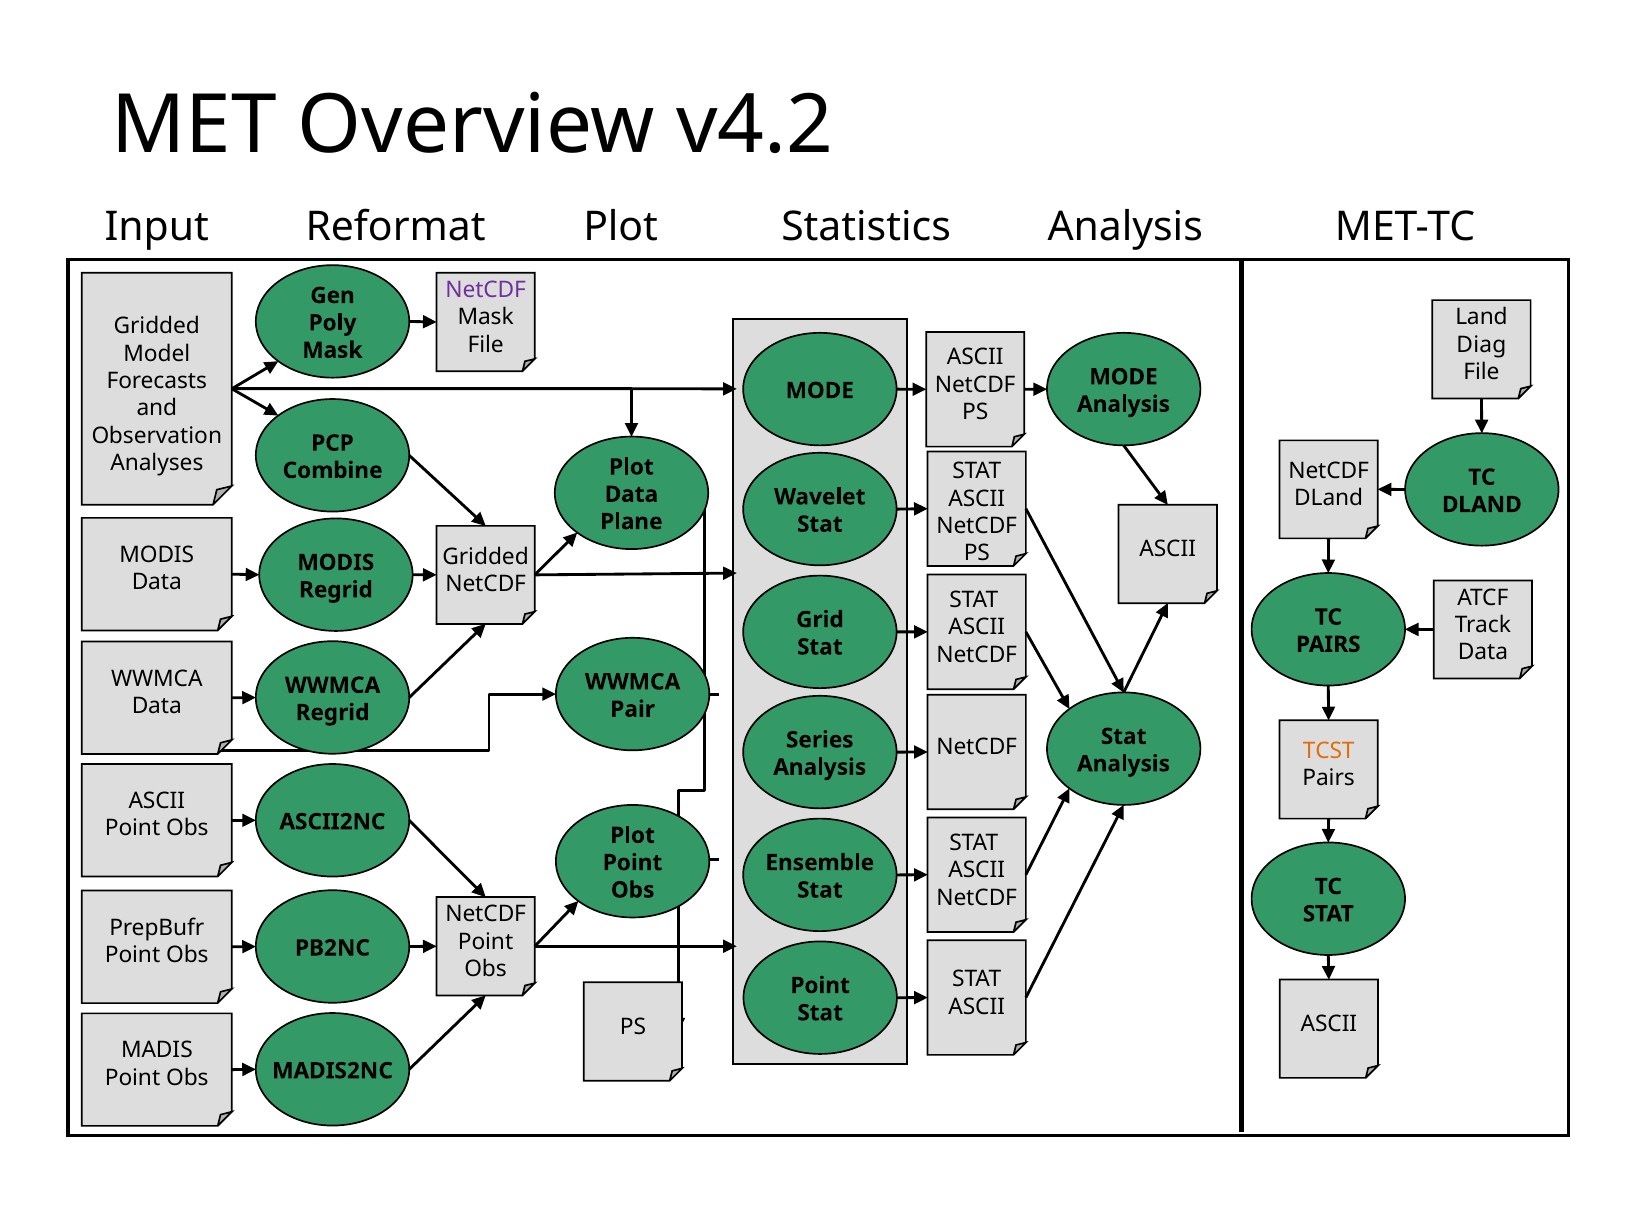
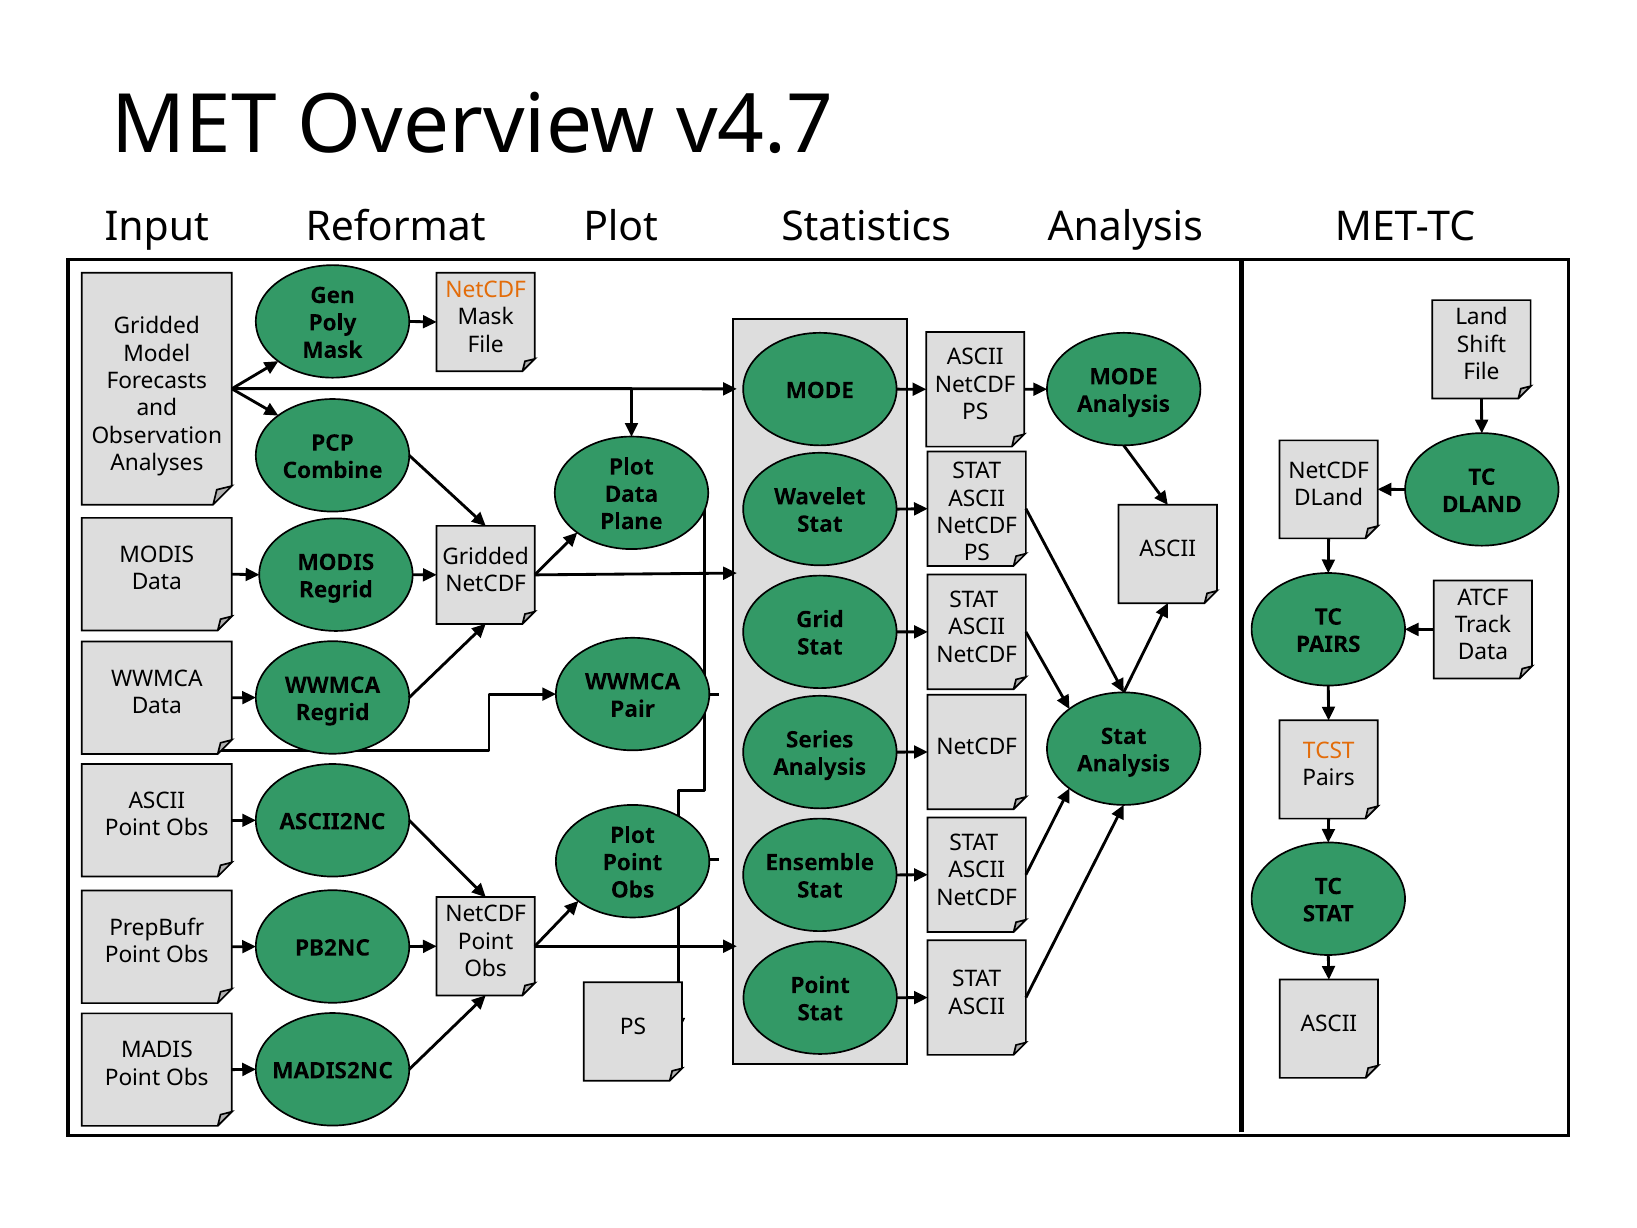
v4.2: v4.2 -> v4.7 (755, 125)
NetCDF colour: purple -> orange (486, 290)
Diag: Diag -> Shift (1481, 345)
